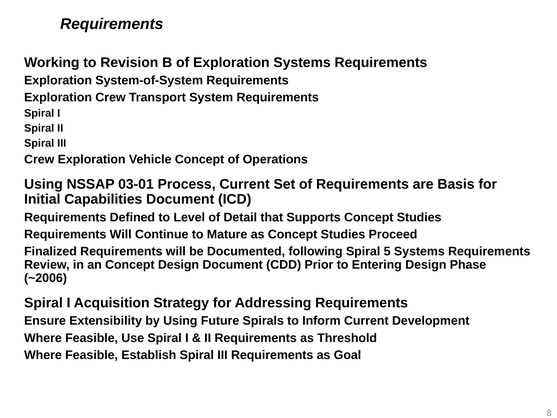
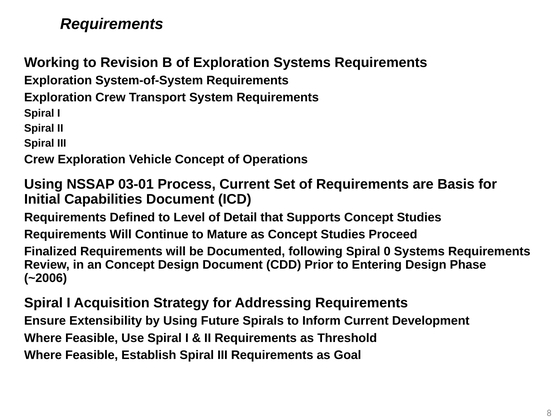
5: 5 -> 0 (387, 251)
